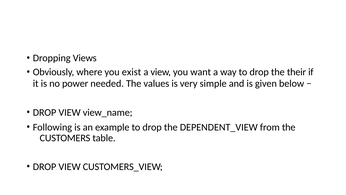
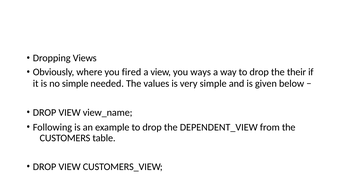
exist: exist -> fired (132, 72)
want: want -> ways (201, 72)
no power: power -> simple (75, 83)
